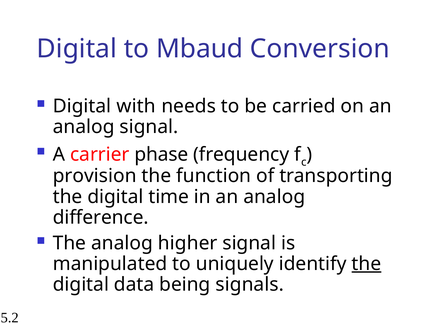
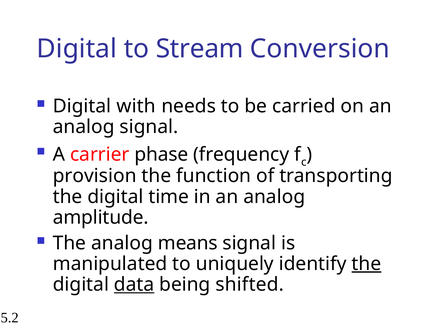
Mbaud: Mbaud -> Stream (200, 49)
difference: difference -> amplitude (101, 217)
higher: higher -> means (188, 243)
data underline: none -> present (134, 285)
signals: signals -> shifted (250, 285)
